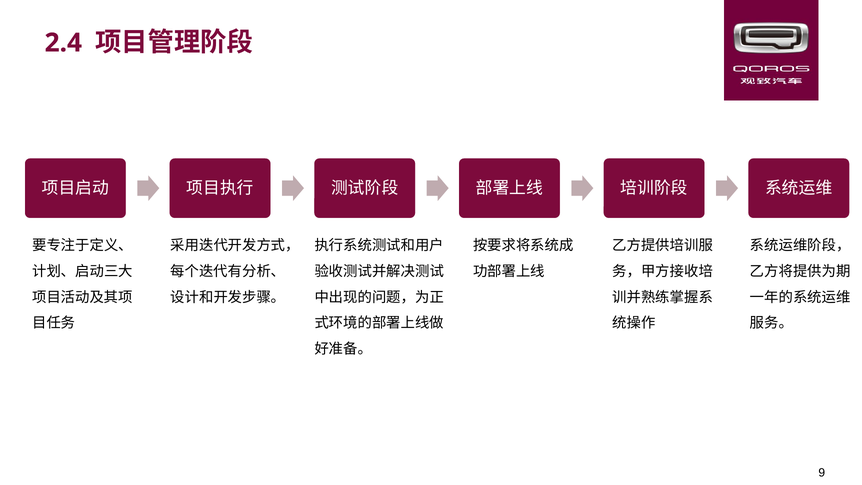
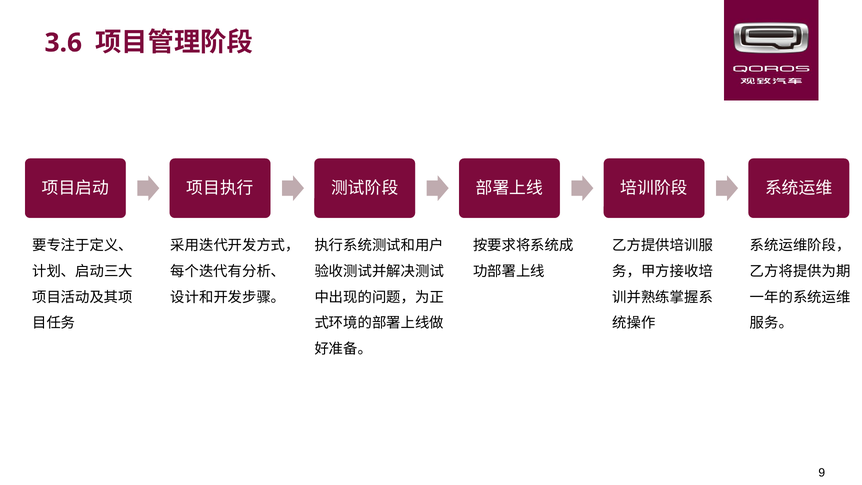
2.4: 2.4 -> 3.6 (63, 43)
